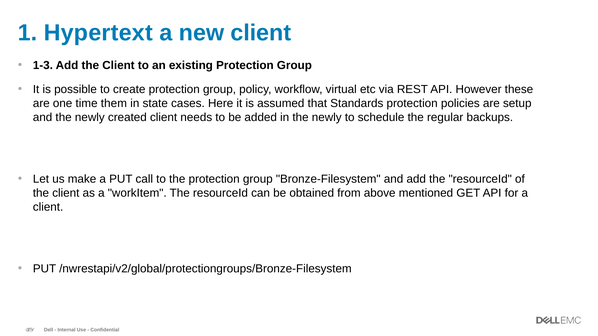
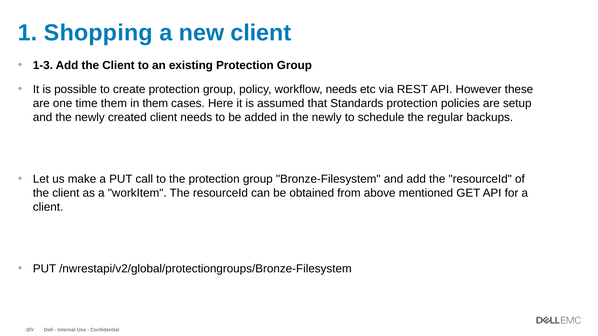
Hypertext: Hypertext -> Shopping (98, 33)
workflow virtual: virtual -> needs (341, 89)
in state: state -> them (155, 103)
